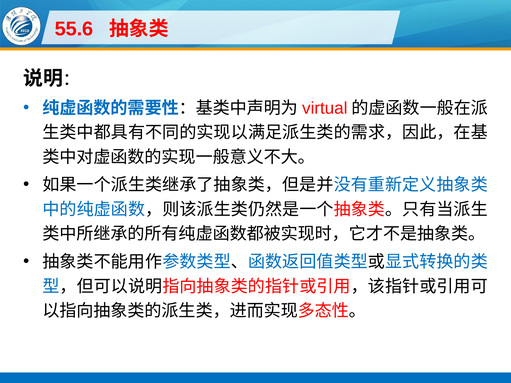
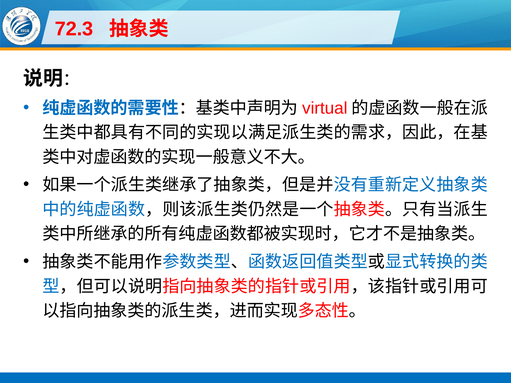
55.6: 55.6 -> 72.3 (74, 29)
